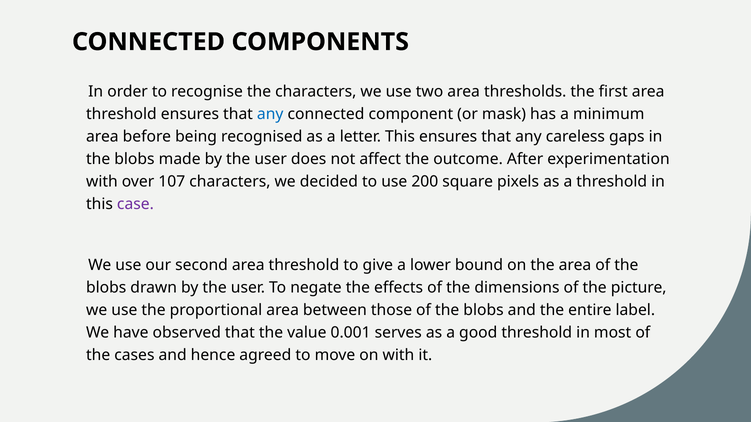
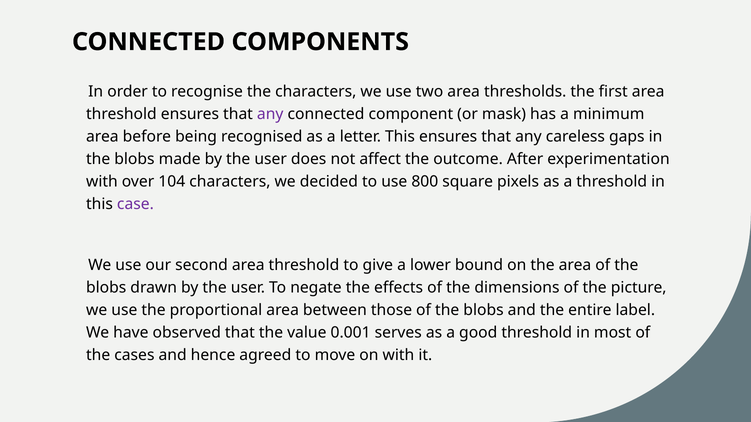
any colour: blue -> purple (270, 114)
107: 107 -> 104 (172, 182)
200: 200 -> 800 (425, 182)
